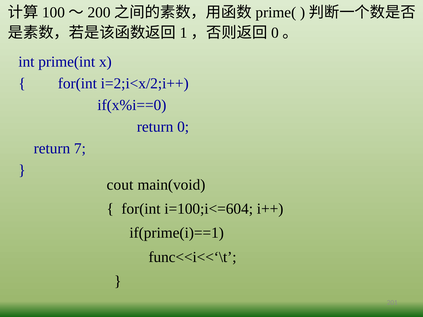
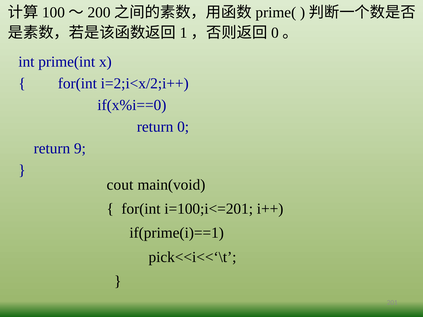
7: 7 -> 9 (80, 149)
i=100;i<=604: i=100;i<=604 -> i=100;i<=201 (209, 209)
func<<i<<‘\t: func<<i<<‘\t -> pick<<i<<‘\t (192, 257)
